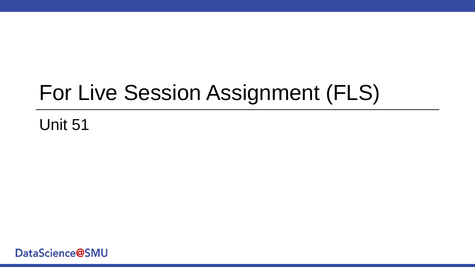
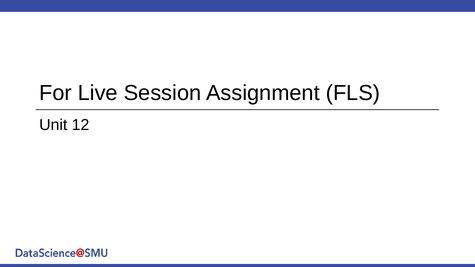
51: 51 -> 12 (81, 125)
